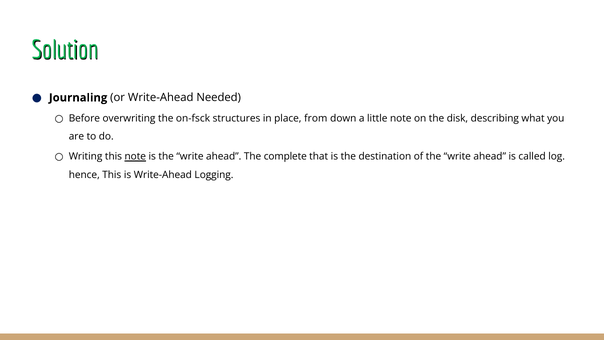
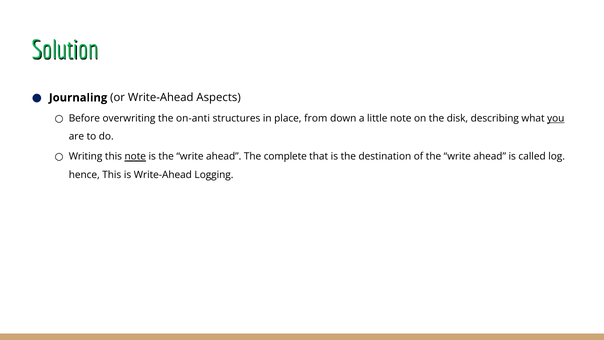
Needed: Needed -> Aspects (219, 98)
on-fsck: on-fsck -> on-anti (193, 118)
you underline: none -> present (556, 118)
